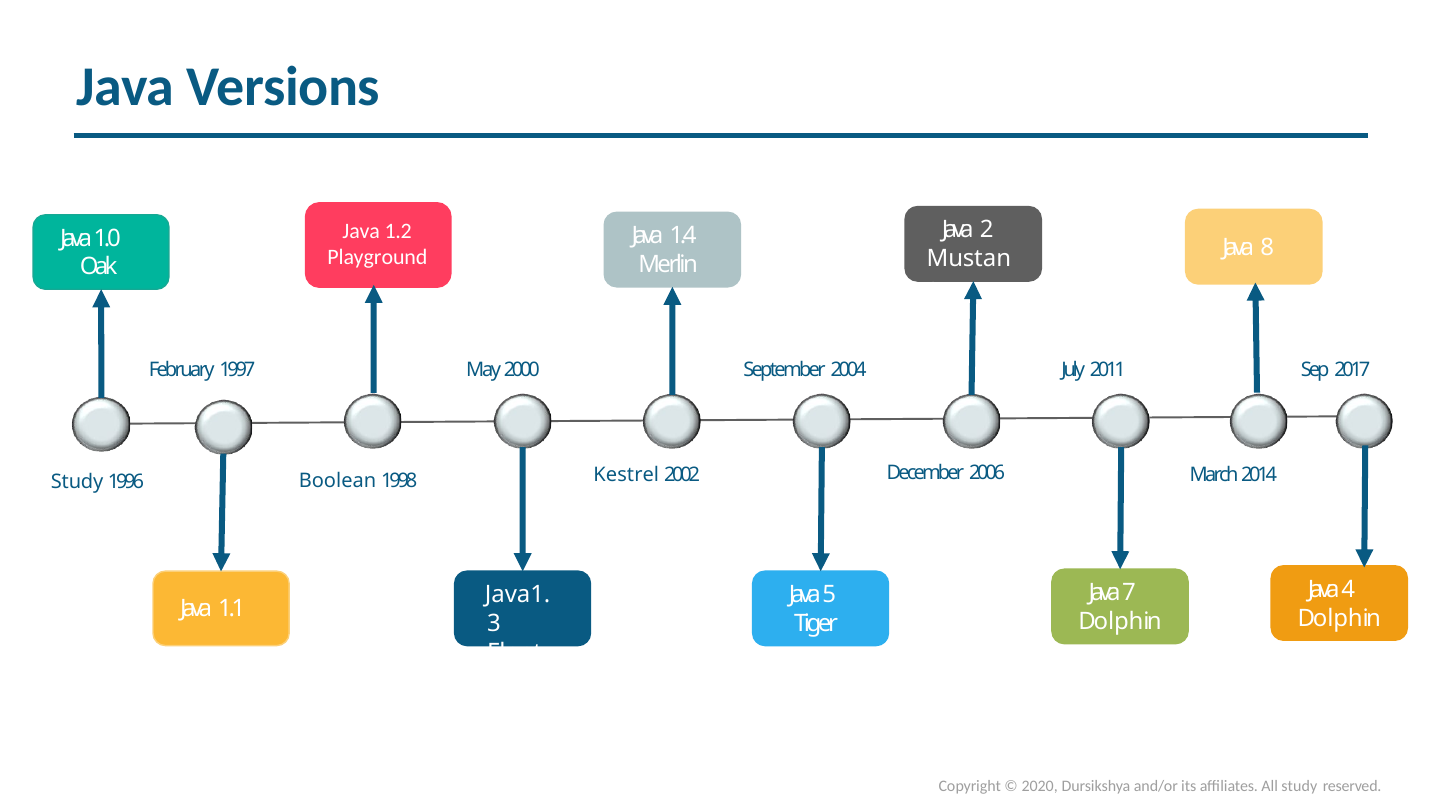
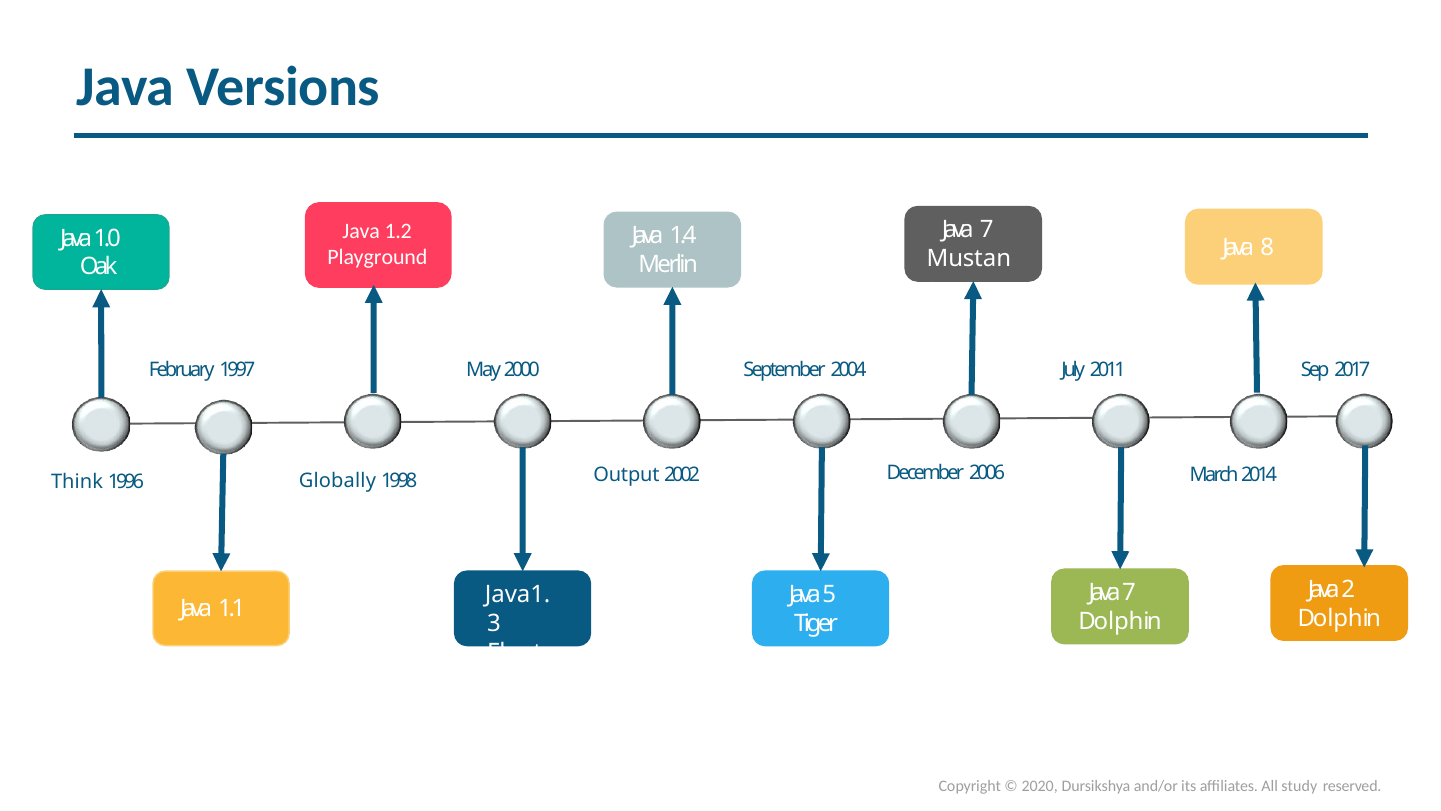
2: 2 -> 7 (987, 230)
Kestrel: Kestrel -> Output (626, 474)
Boolean: Boolean -> Globally (337, 480)
Study: Study -> Think (77, 481)
4: 4 -> 2 (1348, 589)
